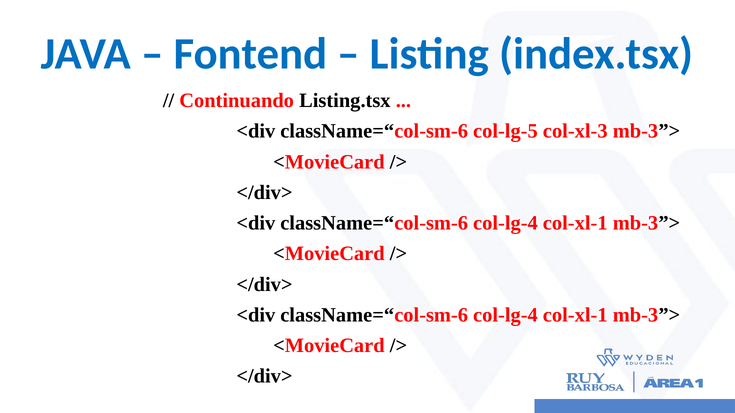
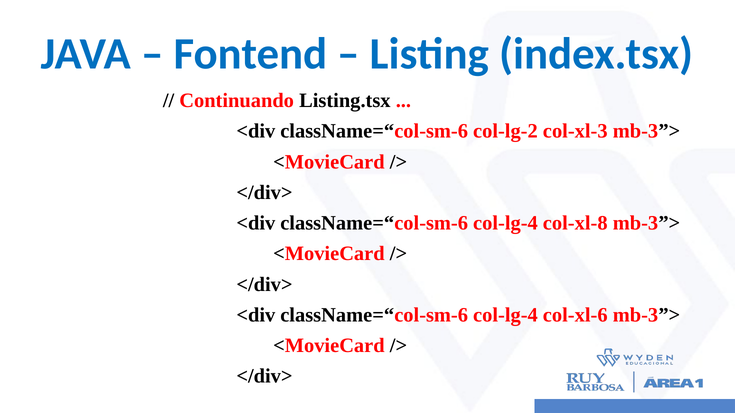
col-lg-5: col-lg-5 -> col-lg-2 (505, 131)
col-xl-1: col-xl-1 -> col-xl-8 (575, 223)
col-xl-1: col-xl-1 -> col-xl-6 (575, 315)
